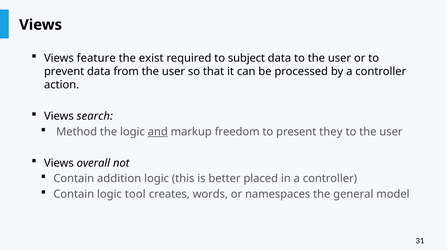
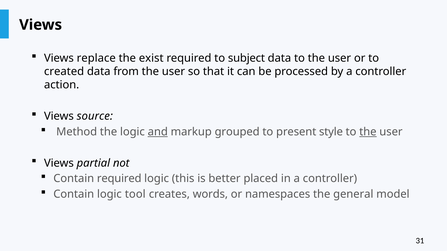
feature: feature -> replace (96, 58)
prevent: prevent -> created (64, 72)
search: search -> source (95, 116)
freedom: freedom -> grouped (237, 132)
they: they -> style (331, 132)
the underline: none -> present (368, 132)
overall: overall -> partial (93, 163)
Contain addition: addition -> required (119, 179)
